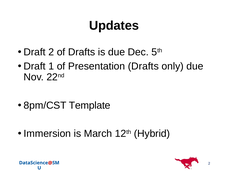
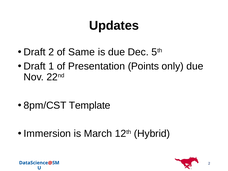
of Drafts: Drafts -> Same (82, 52)
Presentation Drafts: Drafts -> Points (143, 66)
